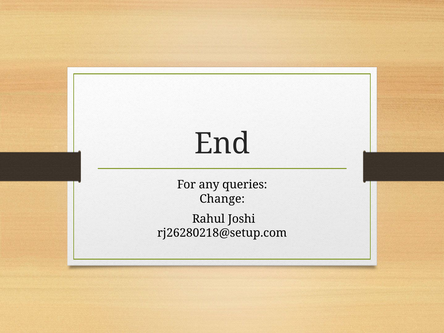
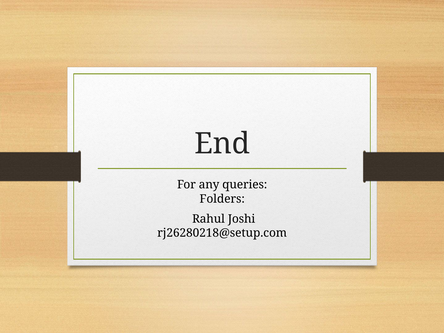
Change: Change -> Folders (222, 199)
